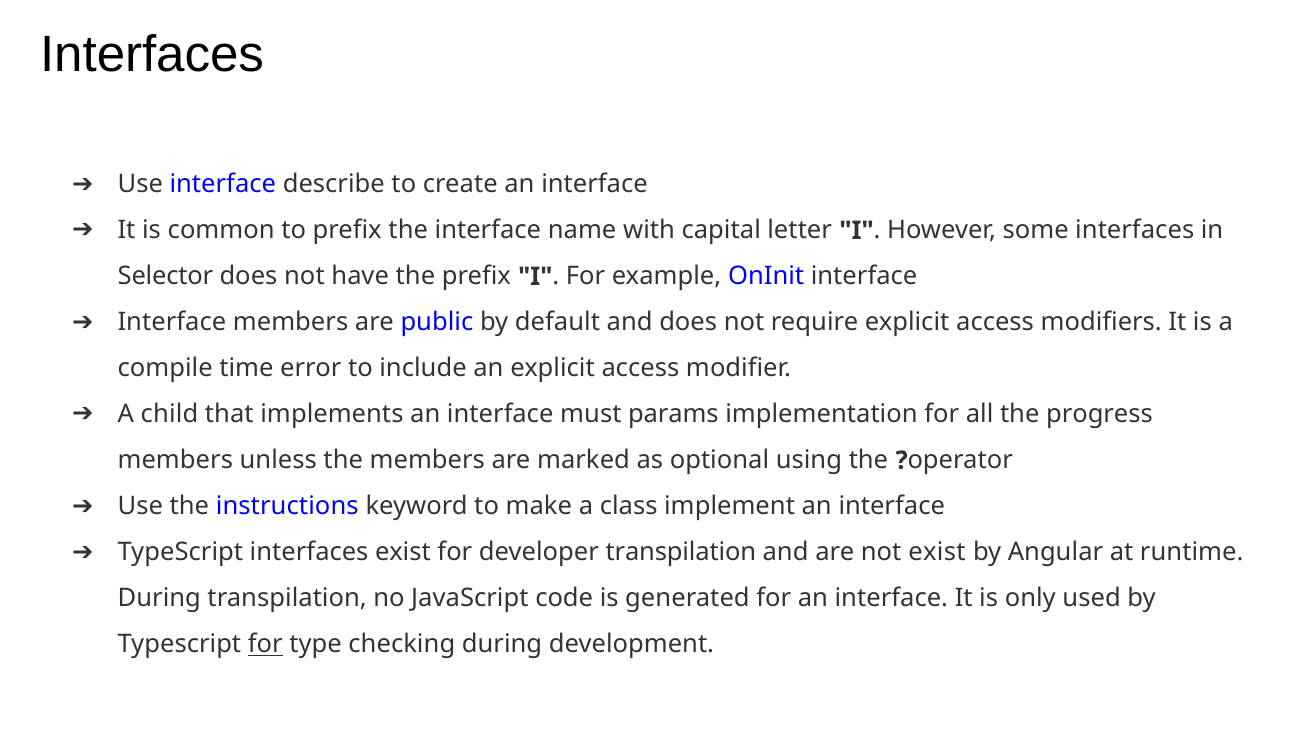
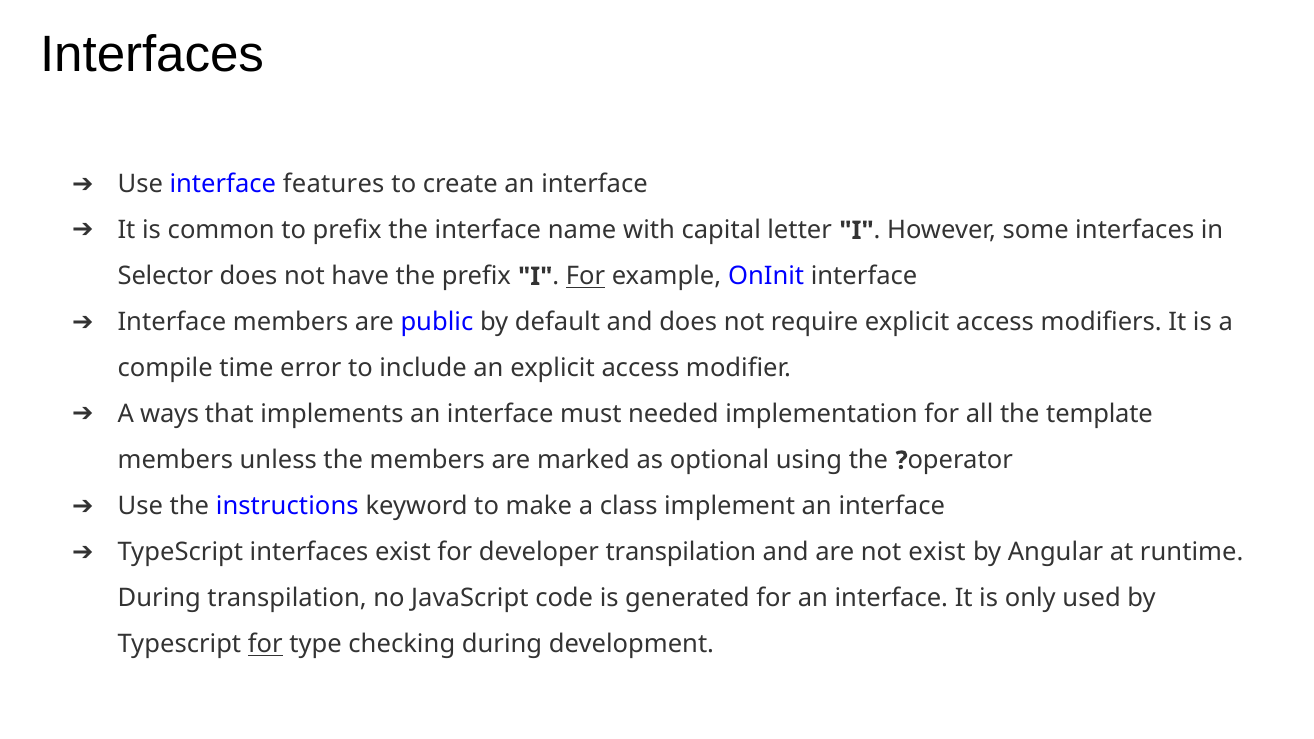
describe: describe -> features (334, 185)
For underline: none -> present (585, 277)
child: child -> ways (170, 415)
params: params -> needed (673, 415)
progress: progress -> template (1100, 415)
